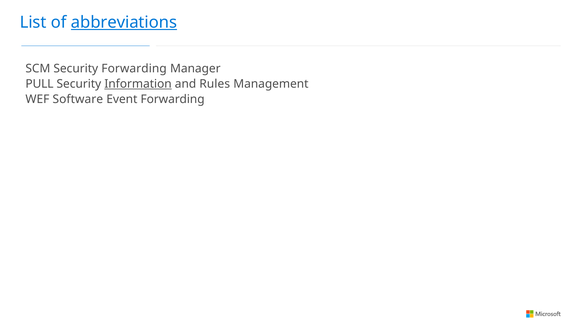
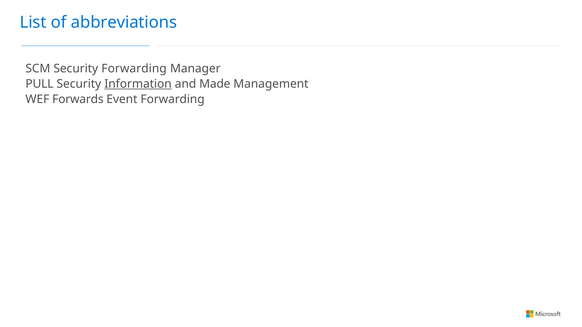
abbreviations underline: present -> none (124, 22)
Rules: Rules -> Made (215, 84)
Software: Software -> Forwards (78, 99)
